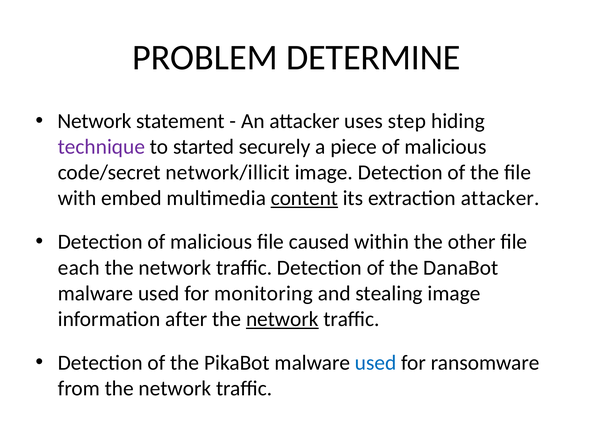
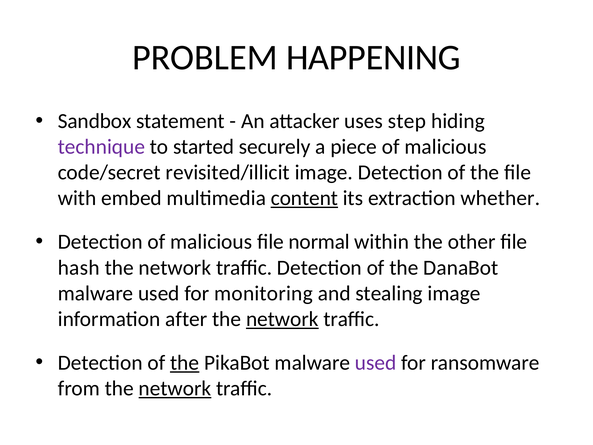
DETERMINE: DETERMINE -> HAPPENING (373, 57)
Network: Network -> Sandbox (95, 121)
network/illicit: network/illicit -> revisited/illicit (228, 172)
extraction attacker: attacker -> whether (500, 198)
caused: caused -> normal (319, 242)
each: each -> hash (79, 267)
the underline: none -> present (185, 362)
used colour: blue -> purple (376, 362)
network underline: none -> present (175, 388)
